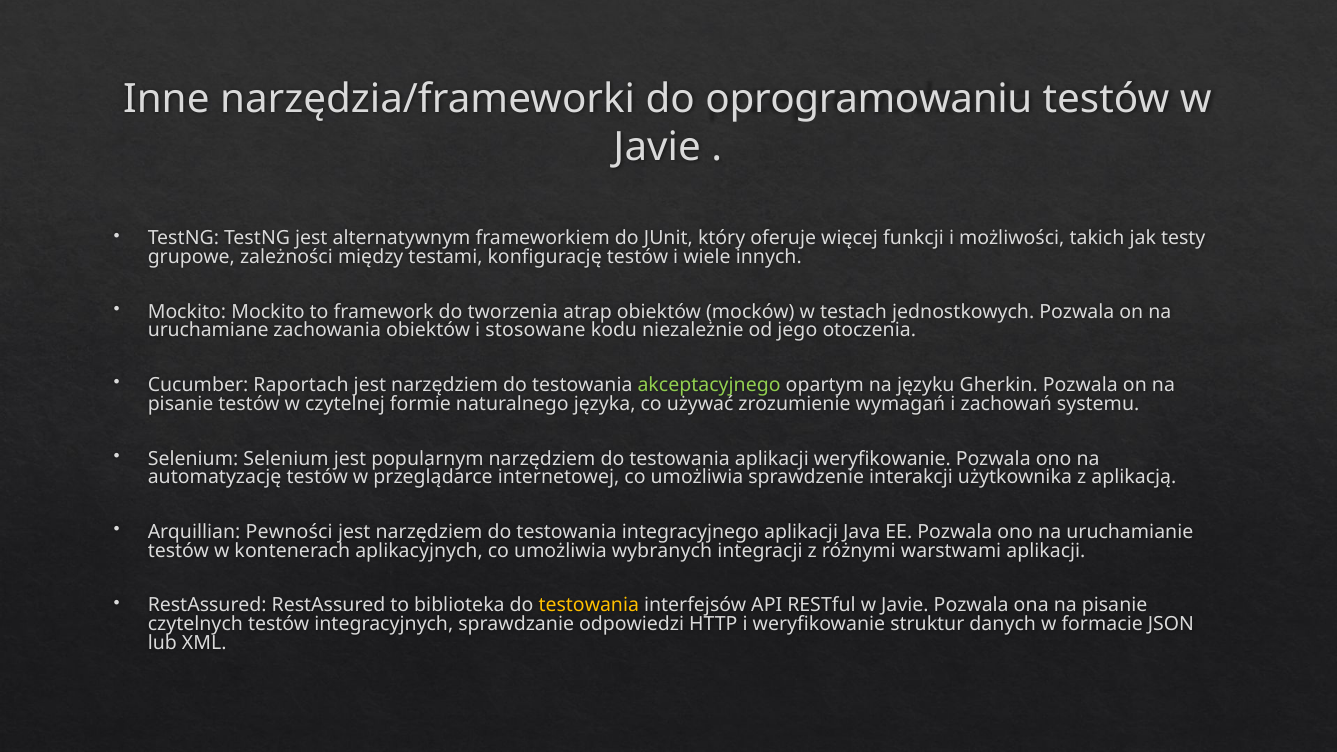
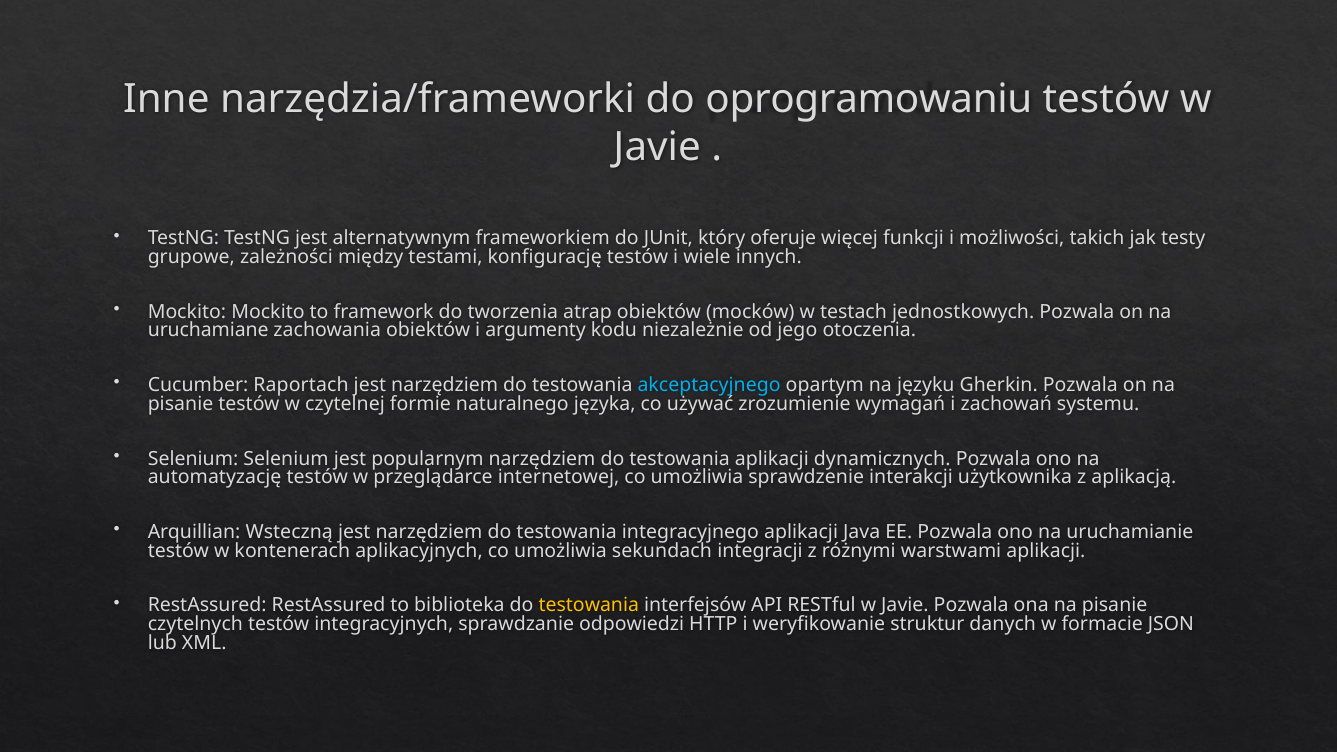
stosowane: stosowane -> argumenty (536, 331)
akceptacyjnego colour: light green -> light blue (709, 385)
aplikacji weryfikowanie: weryfikowanie -> dynamicznych (882, 459)
Pewności: Pewności -> Wsteczną (289, 532)
wybranych: wybranych -> sekundach (662, 551)
